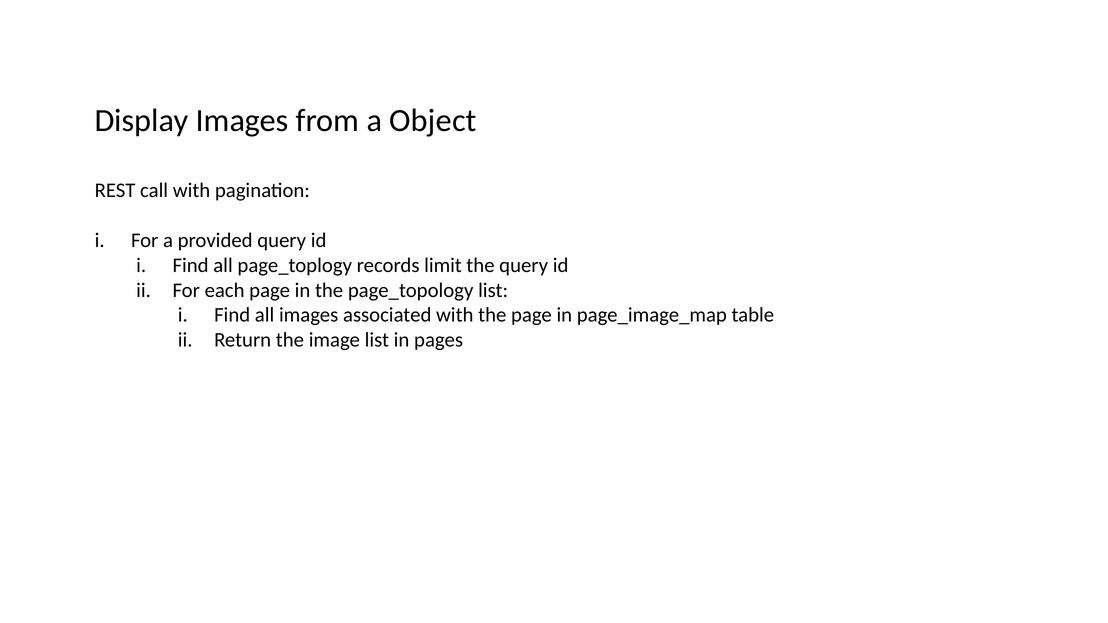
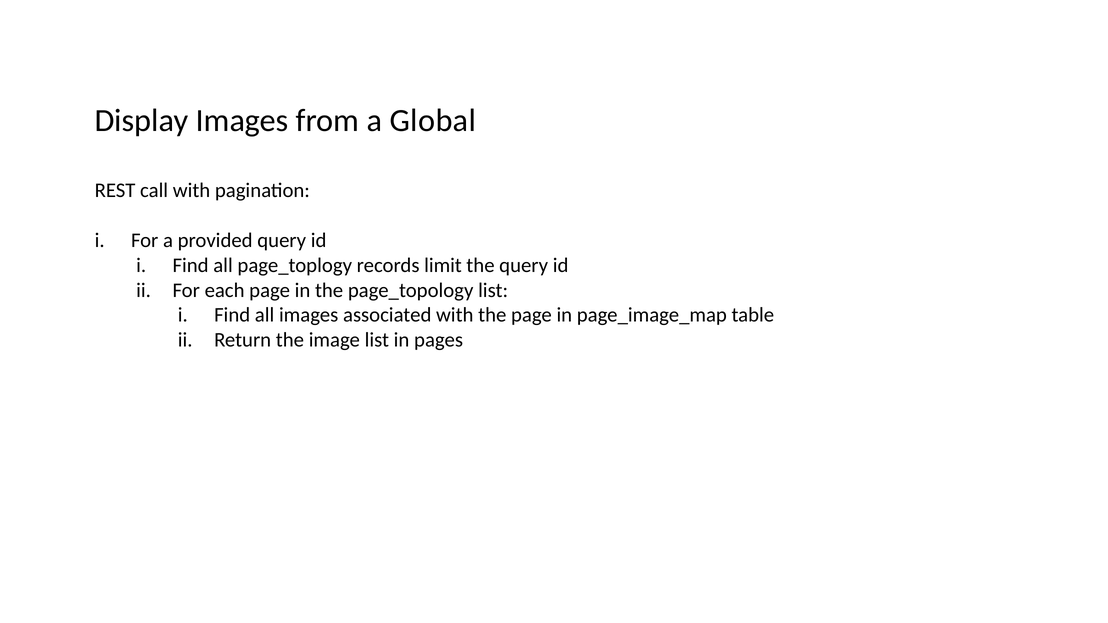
Object: Object -> Global (433, 121)
